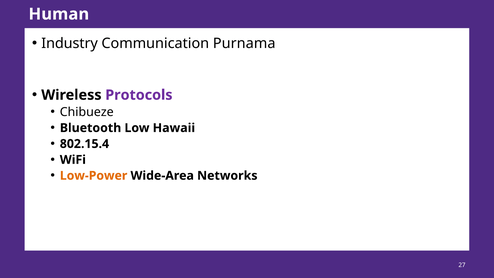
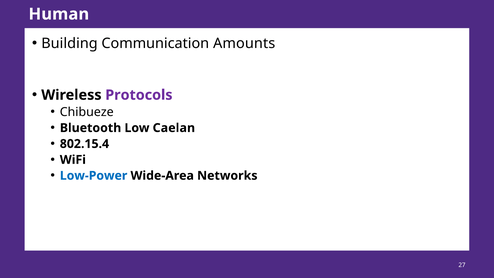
Industry: Industry -> Building (69, 43)
Purnama: Purnama -> Amounts (244, 43)
Hawaii: Hawaii -> Caelan (174, 128)
Low-Power colour: orange -> blue (94, 176)
